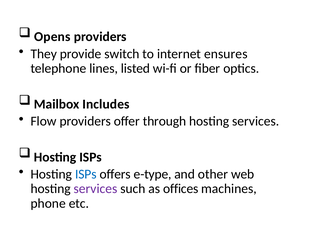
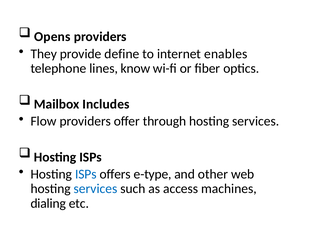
switch: switch -> define (122, 54)
ensures: ensures -> enables (226, 54)
listed: listed -> know (136, 68)
services colour: purple -> blue (95, 189)
offices: offices -> access (181, 189)
phone: phone -> dialing (48, 203)
